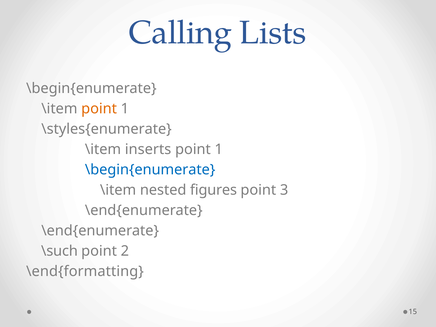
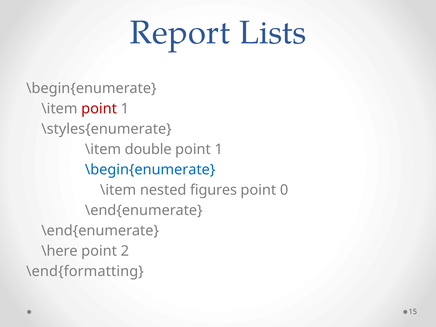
Calling: Calling -> Report (180, 33)
point colour: orange -> red (99, 109)
inserts: inserts -> double (148, 149)
3: 3 -> 0 (284, 190)
\such: \such -> \here (59, 251)
